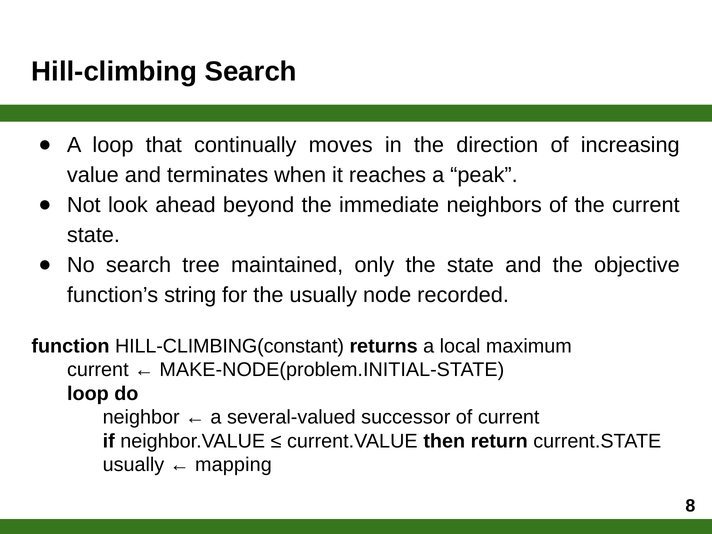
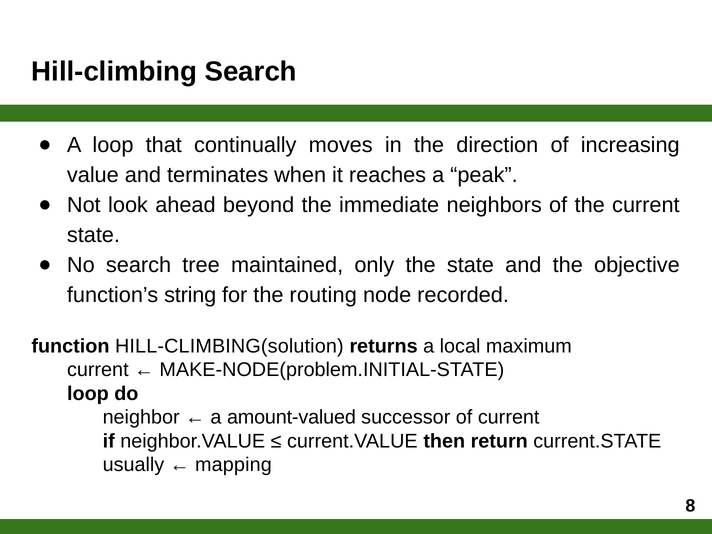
the usually: usually -> routing (323, 295)
HILL-CLIMBING(constant: HILL-CLIMBING(constant -> HILL-CLIMBING(solution (229, 346)
several-valued: several-valued -> amount-valued (291, 417)
